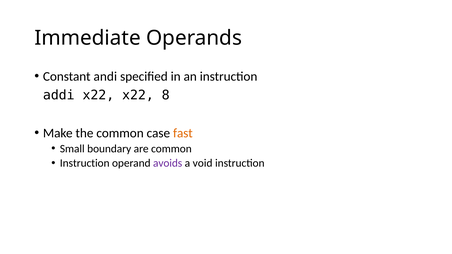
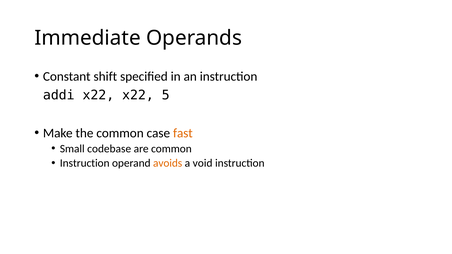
andi: andi -> shift (105, 76)
8: 8 -> 5 (166, 95)
boundary: boundary -> codebase (109, 149)
avoids colour: purple -> orange (168, 163)
